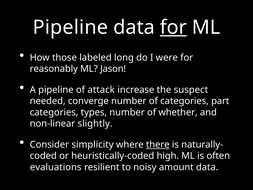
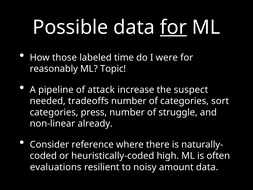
Pipeline: Pipeline -> Possible (70, 27)
long: long -> time (124, 57)
Jason: Jason -> Topic (113, 69)
converge: converge -> tradeoffs (88, 101)
part: part -> sort (220, 101)
types: types -> press (94, 112)
whether: whether -> struggle (178, 112)
slightly: slightly -> already (95, 123)
simplicity: simplicity -> reference (93, 144)
there underline: present -> none (158, 144)
